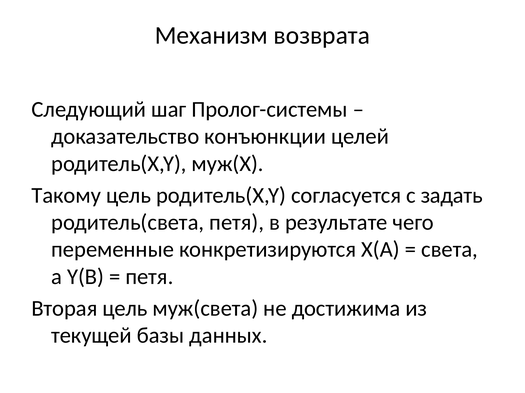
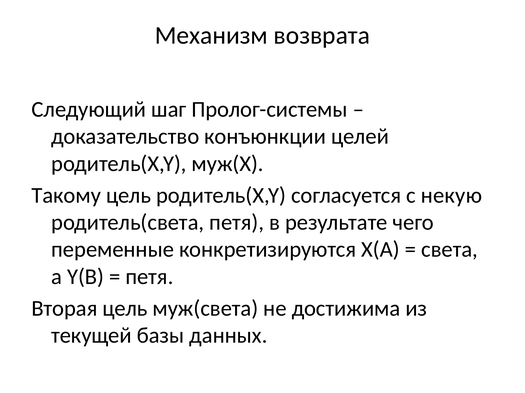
задать: задать -> некую (451, 196)
